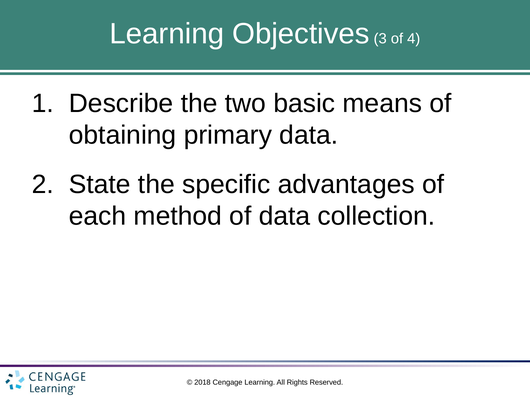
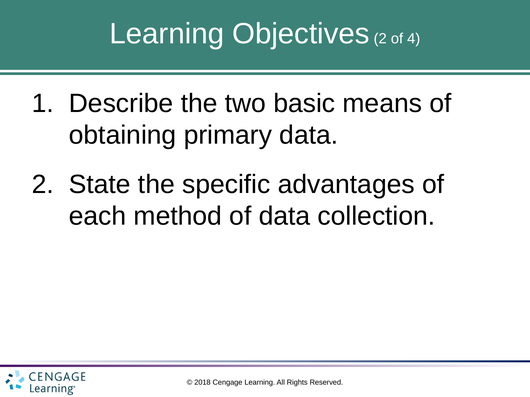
Objectives 3: 3 -> 2 (380, 39)
